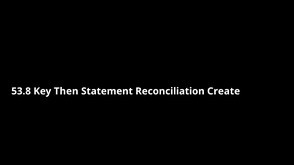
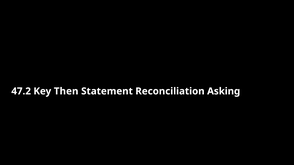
53.8: 53.8 -> 47.2 (21, 91)
Create: Create -> Asking (224, 91)
